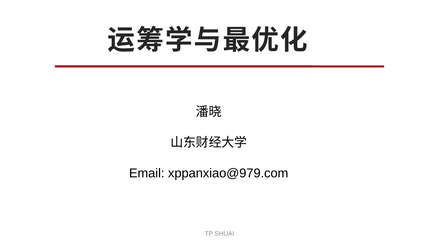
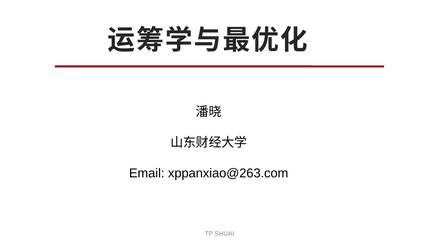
xppanxiao@979.com: xppanxiao@979.com -> xppanxiao@263.com (228, 173)
